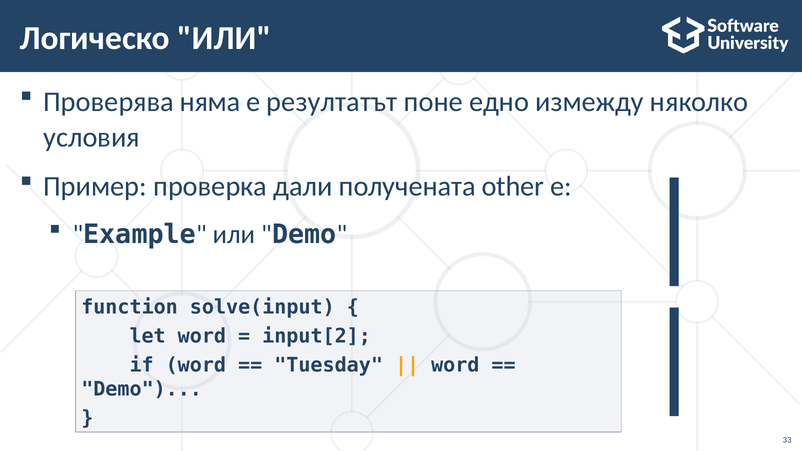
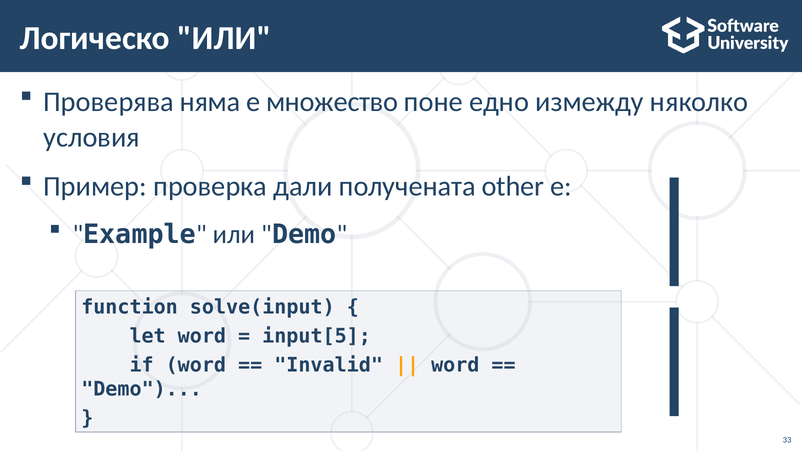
резултатът: резултатът -> множество (332, 102)
input[2: input[2 -> input[5 (317, 336)
Tuesday: Tuesday -> Invalid (329, 365)
